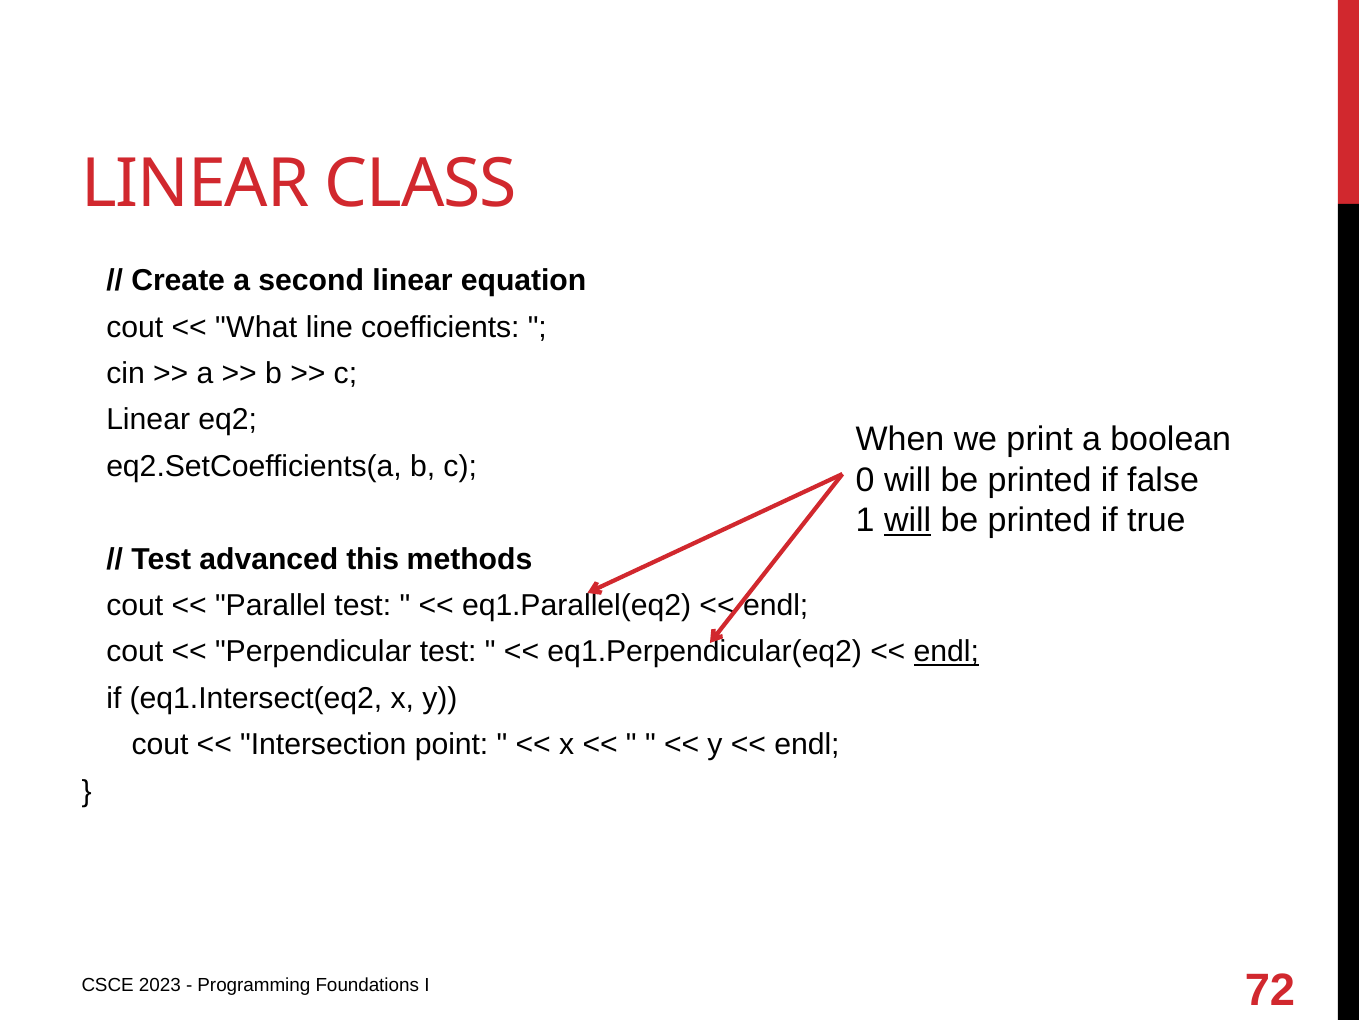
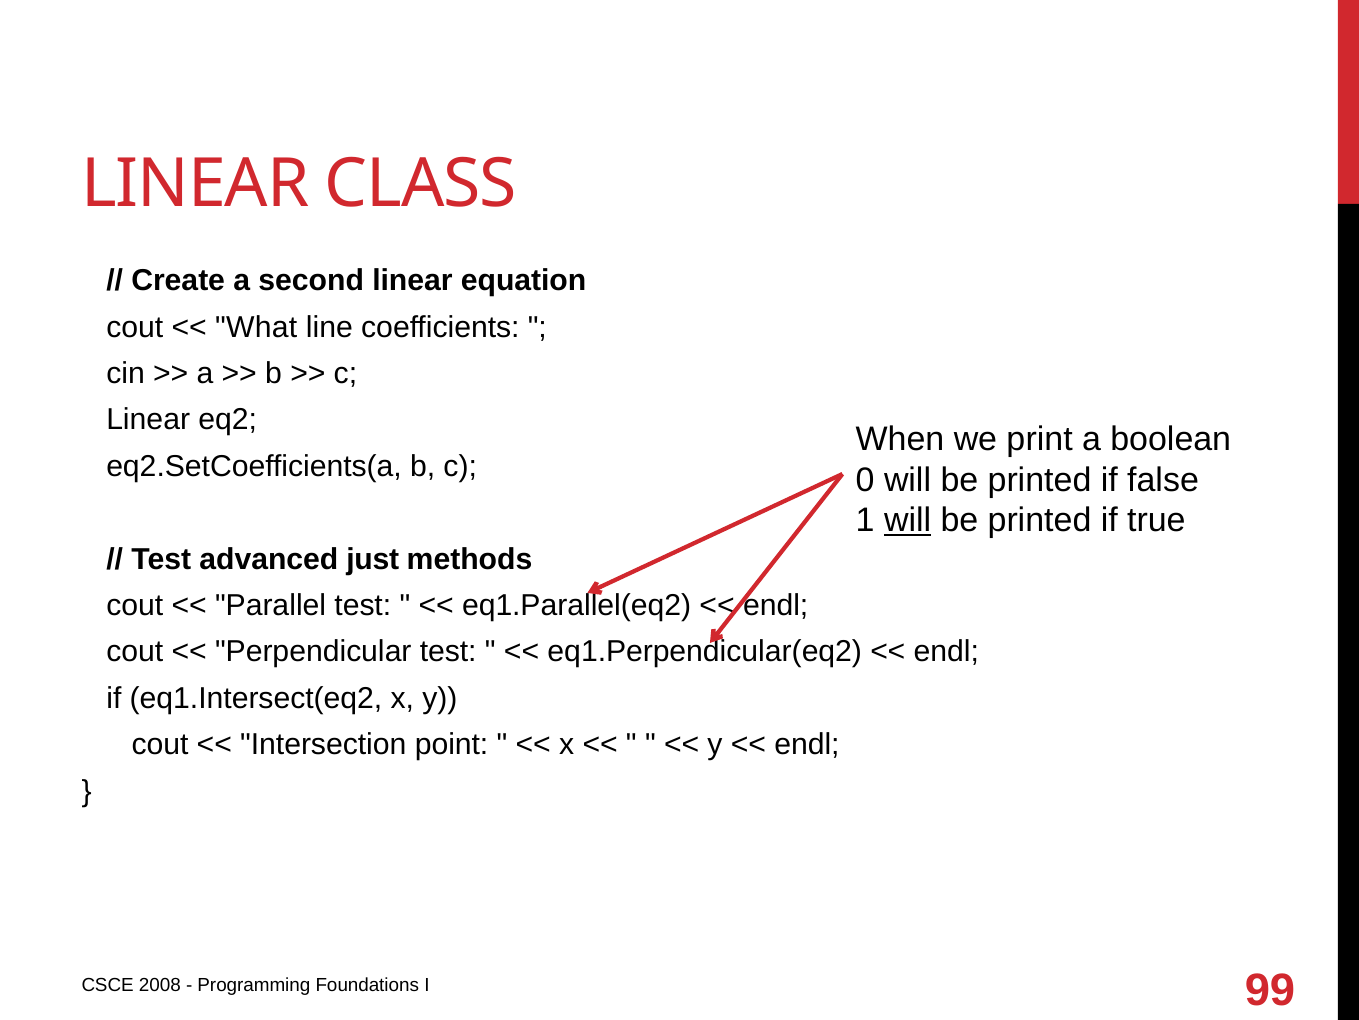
this: this -> just (373, 559)
endl underline: present -> none (946, 652)
2023: 2023 -> 2008 (160, 984)
72: 72 -> 99 (1270, 989)
